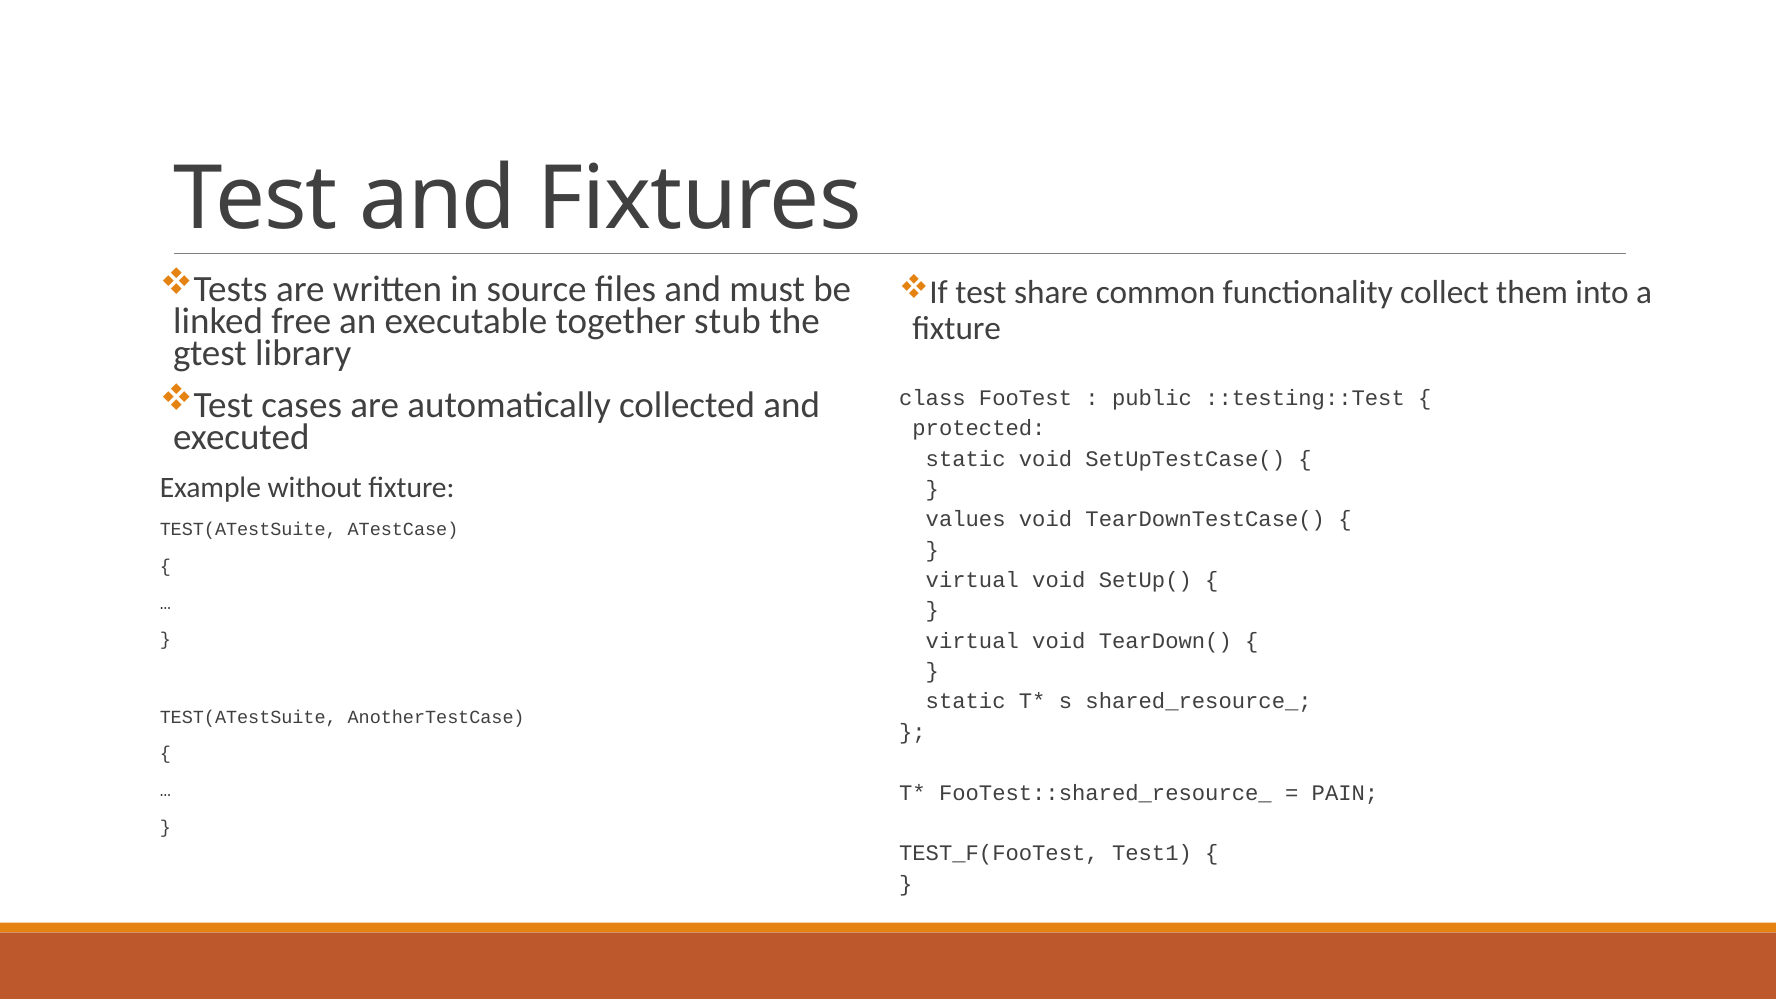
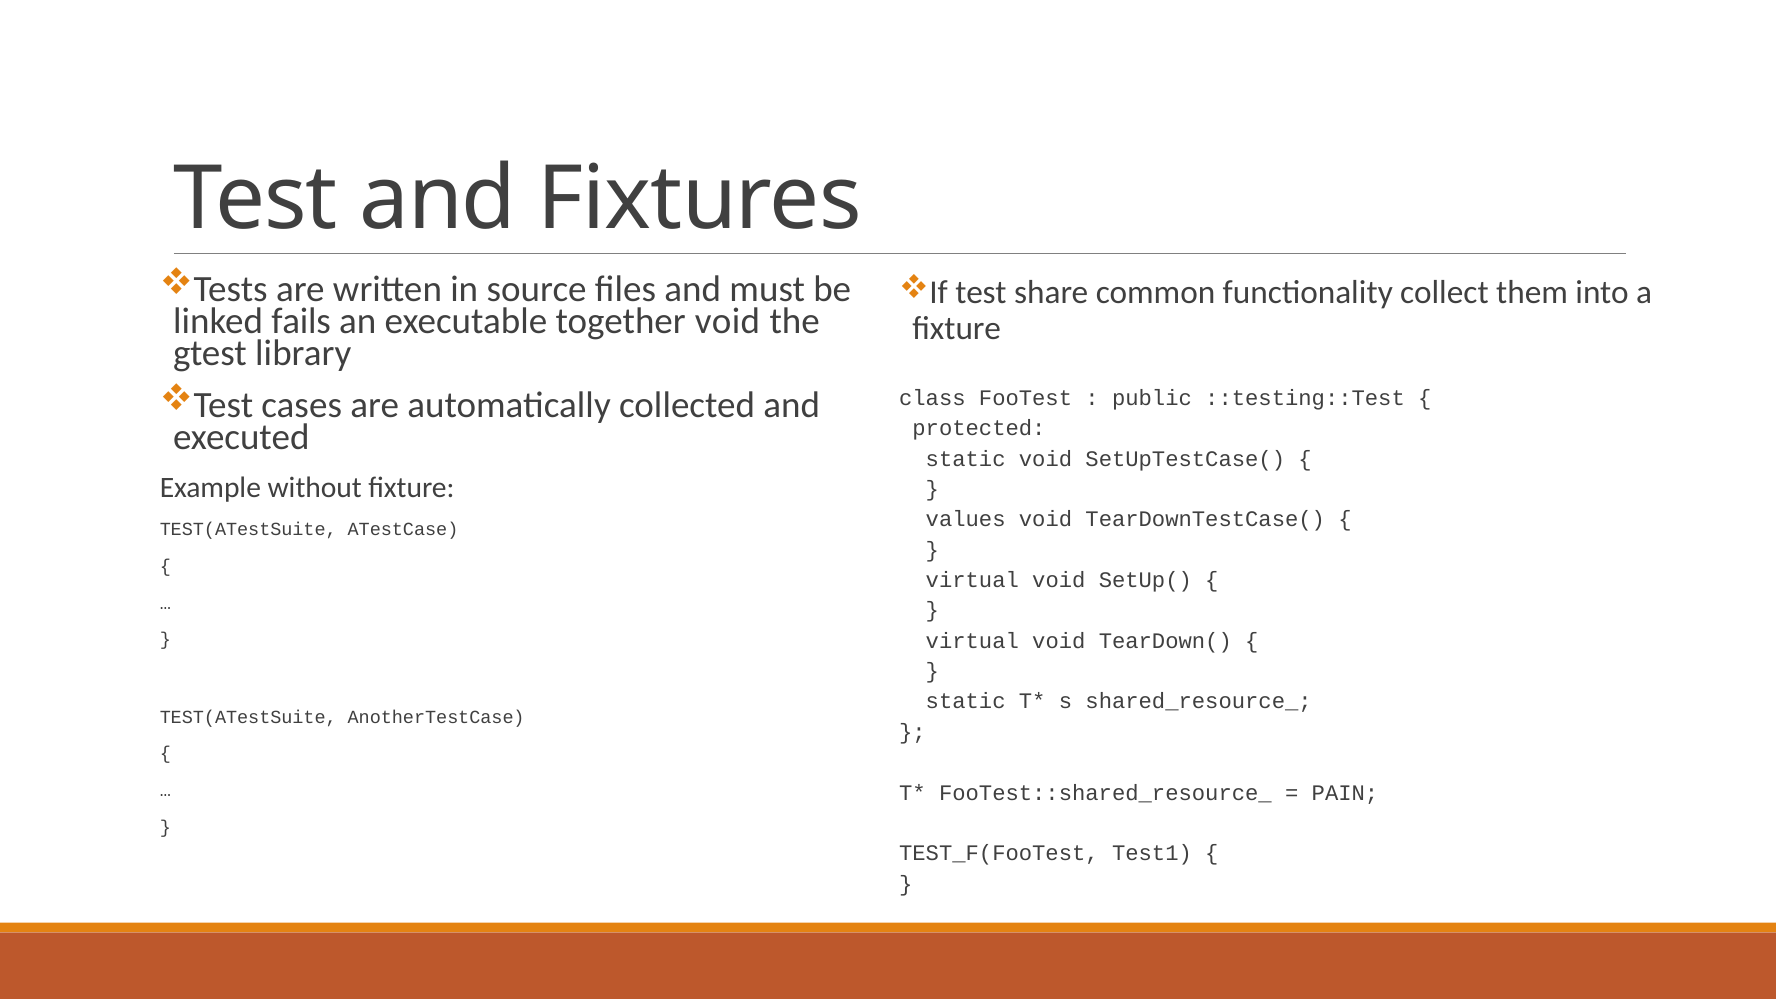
free: free -> fails (301, 321)
together stub: stub -> void (727, 321)
